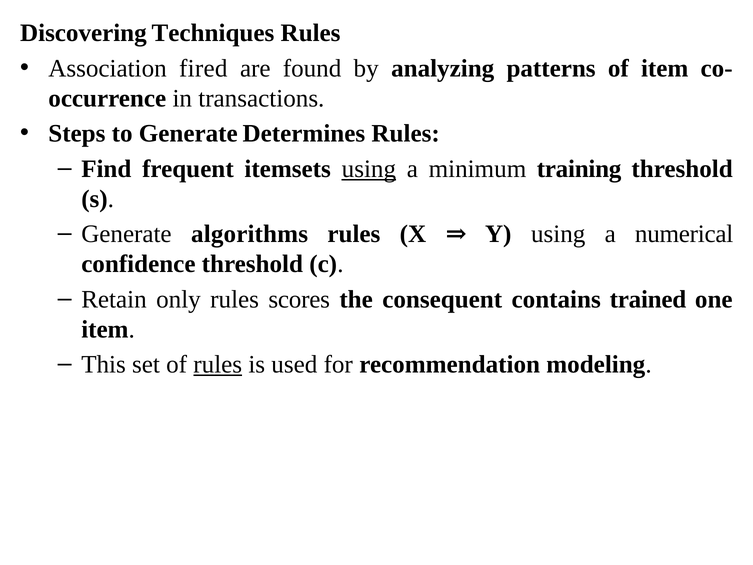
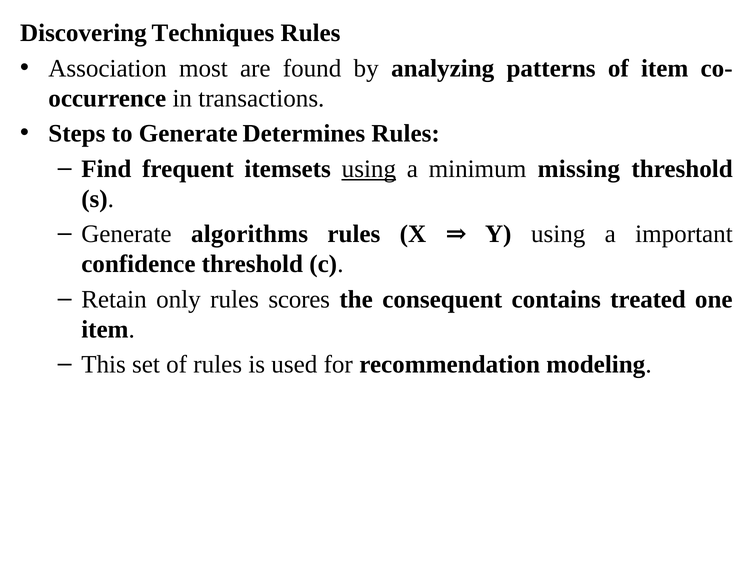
fired: fired -> most (203, 68)
training: training -> missing (579, 169)
numerical: numerical -> important (684, 234)
trained: trained -> treated (648, 299)
rules underline: present -> none (218, 364)
